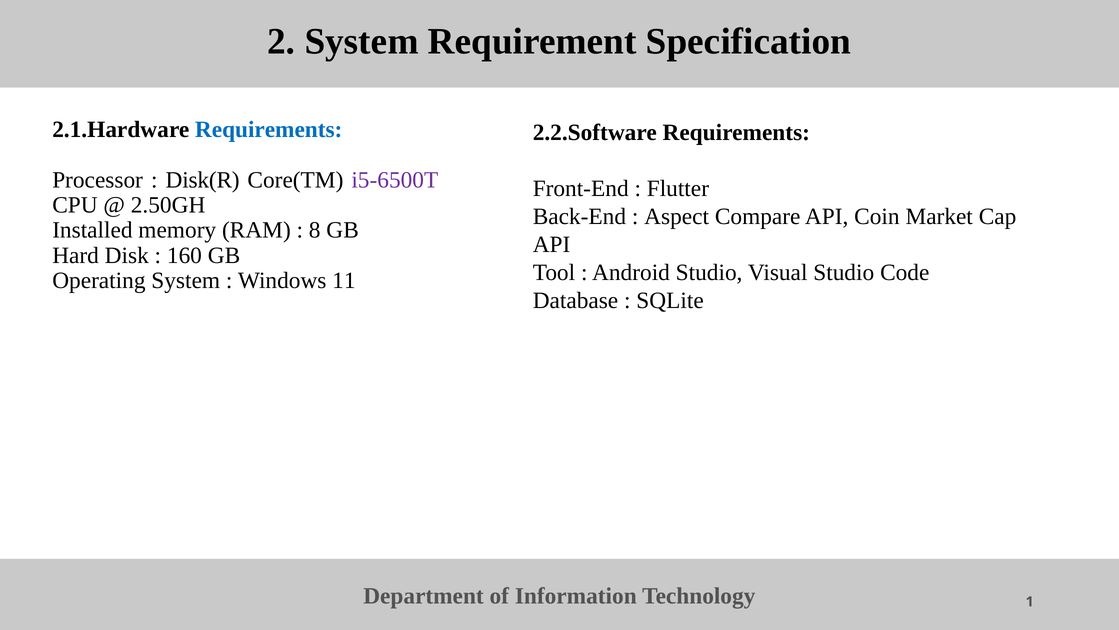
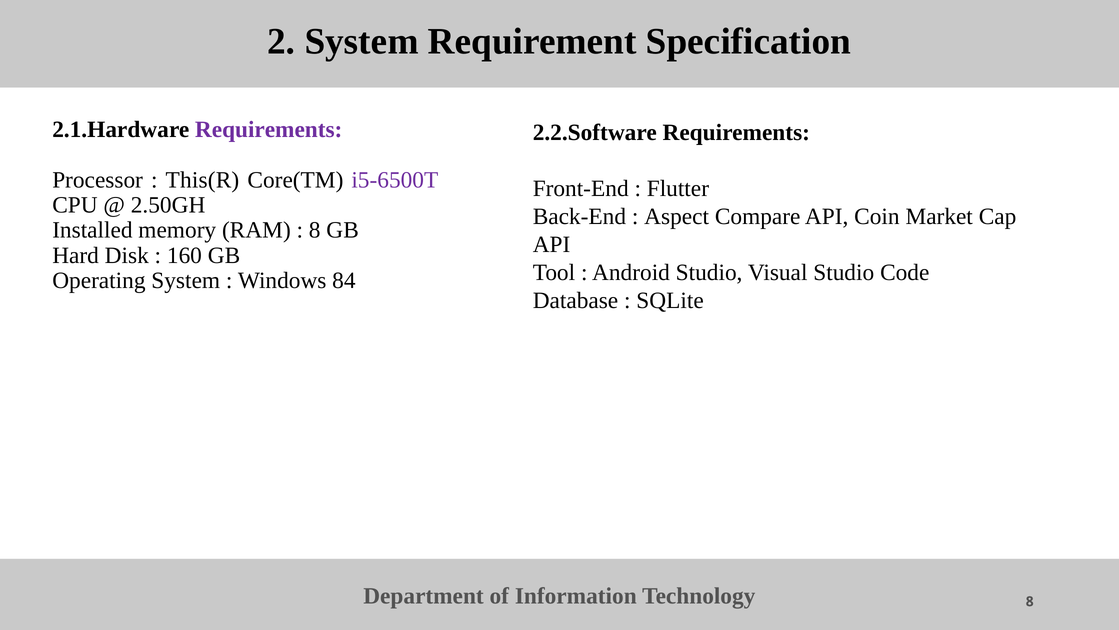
Requirements colour: blue -> purple (269, 129)
Disk(R: Disk(R -> This(R (202, 180)
11: 11 -> 84 (344, 280)
Technology 1: 1 -> 8 (1030, 601)
